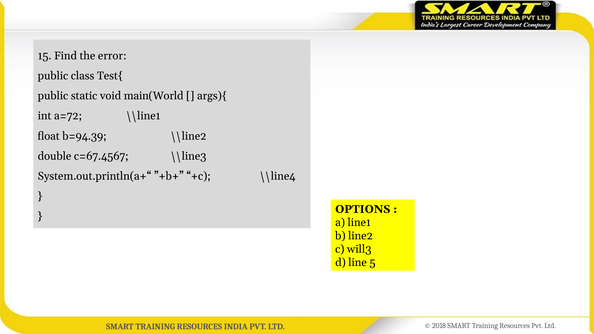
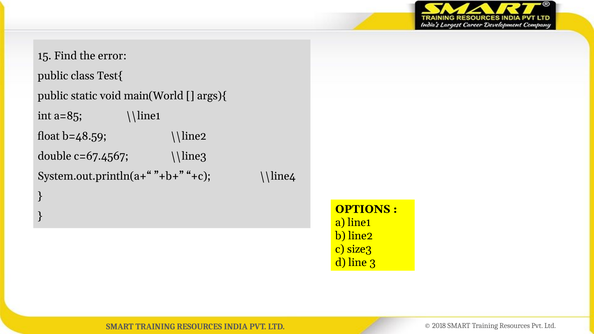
a=72: a=72 -> a=85 (68, 116)
b=94.39: b=94.39 -> b=48.59 (85, 136)
will3: will3 -> size3 (359, 249)
5: 5 -> 3 (373, 263)
